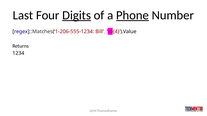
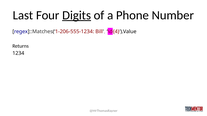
Phone underline: present -> none (132, 15)
